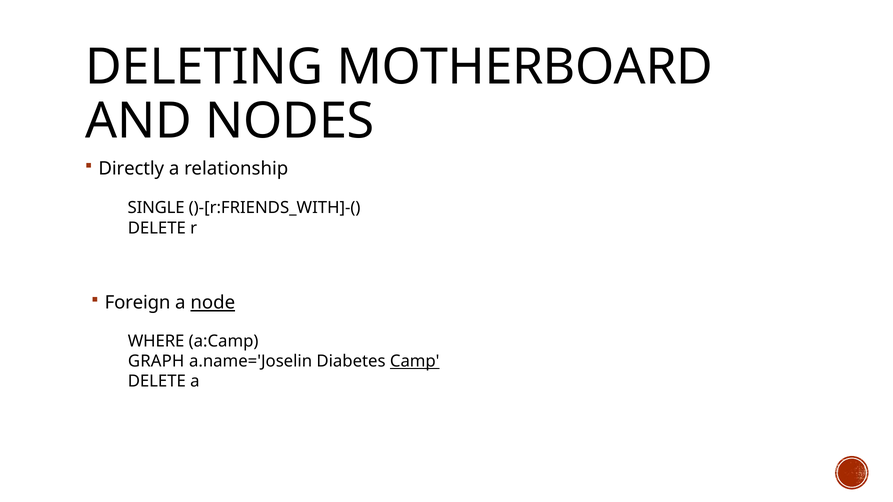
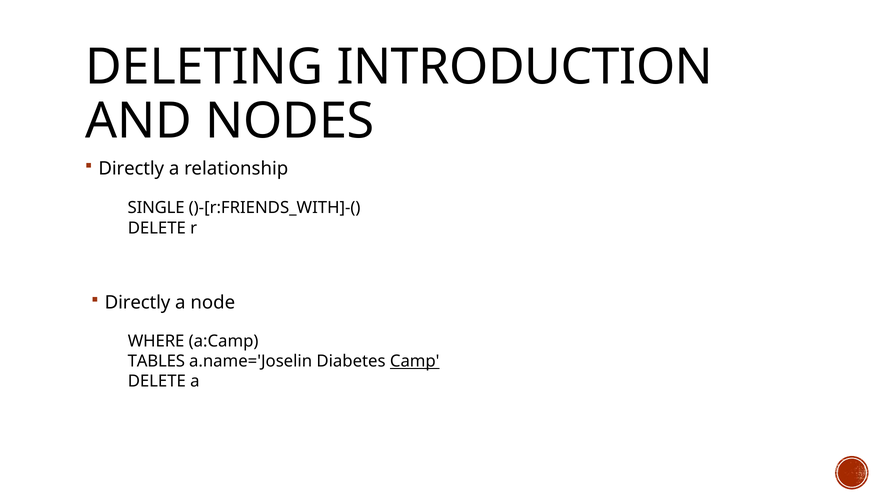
MOTHERBOARD: MOTHERBOARD -> INTRODUCTION (525, 67)
Foreign: Foreign -> Directly (138, 303)
node underline: present -> none (213, 303)
GRAPH: GRAPH -> TABLES (156, 362)
